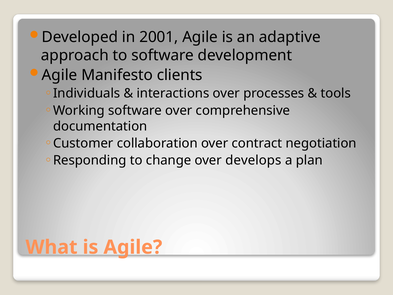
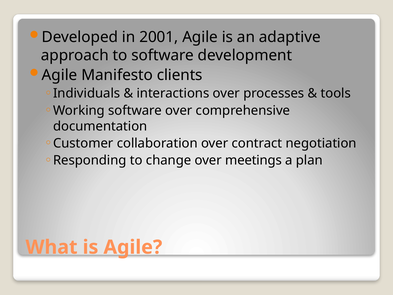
develops: develops -> meetings (254, 160)
